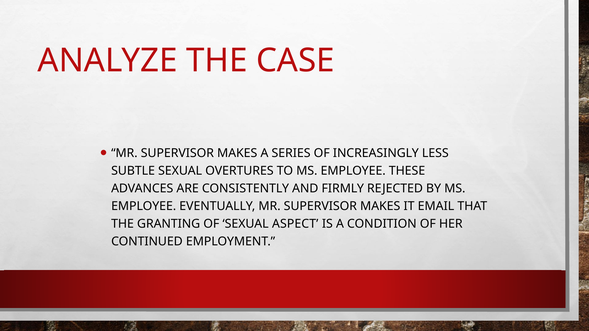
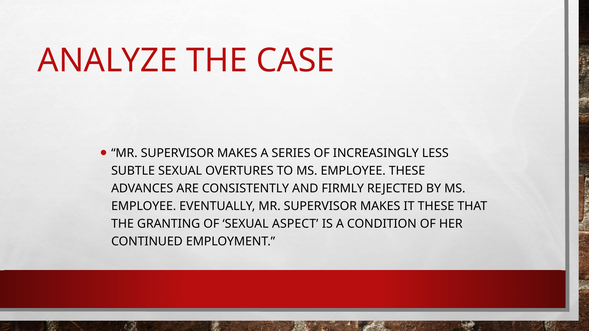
IT EMAIL: EMAIL -> THESE (436, 206)
